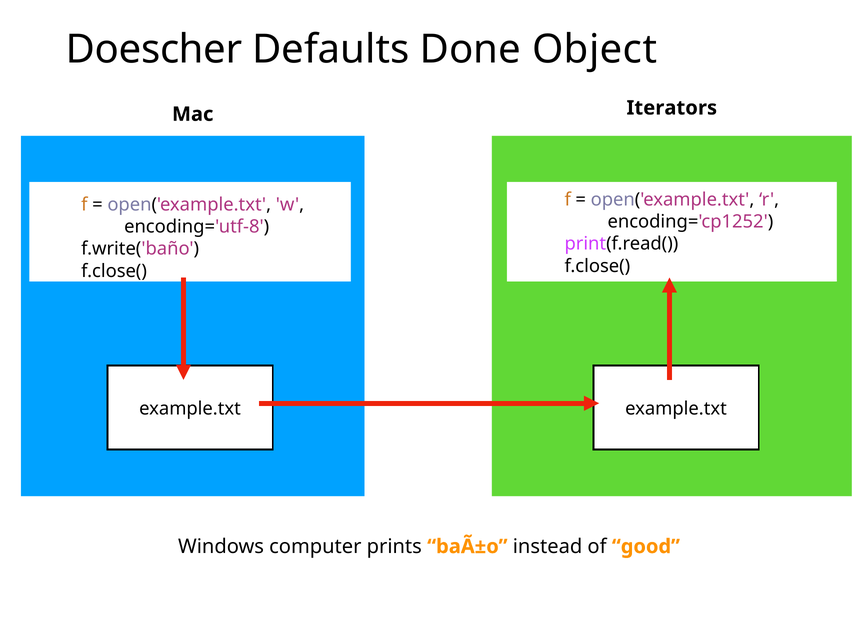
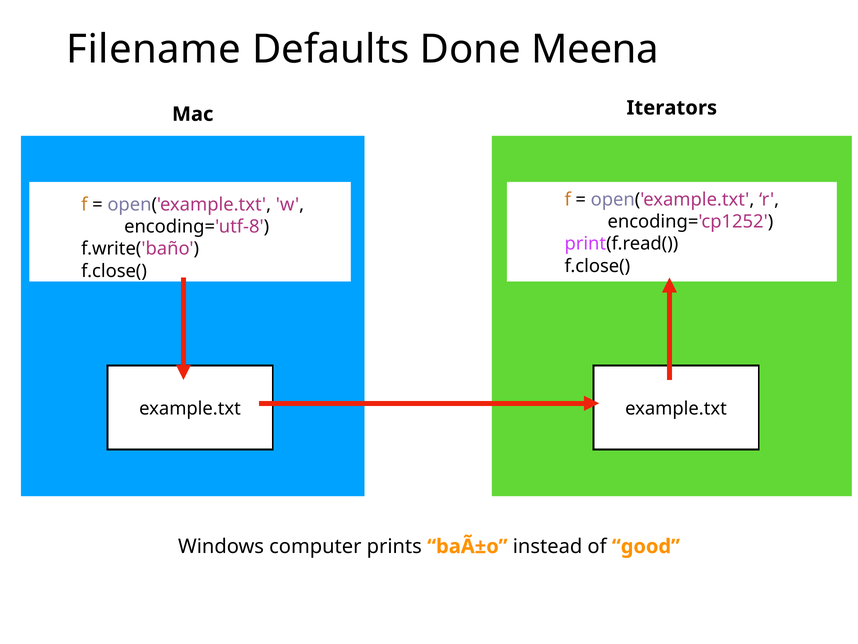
Doescher: Doescher -> Filename (154, 49)
Object: Object -> Meena (595, 49)
